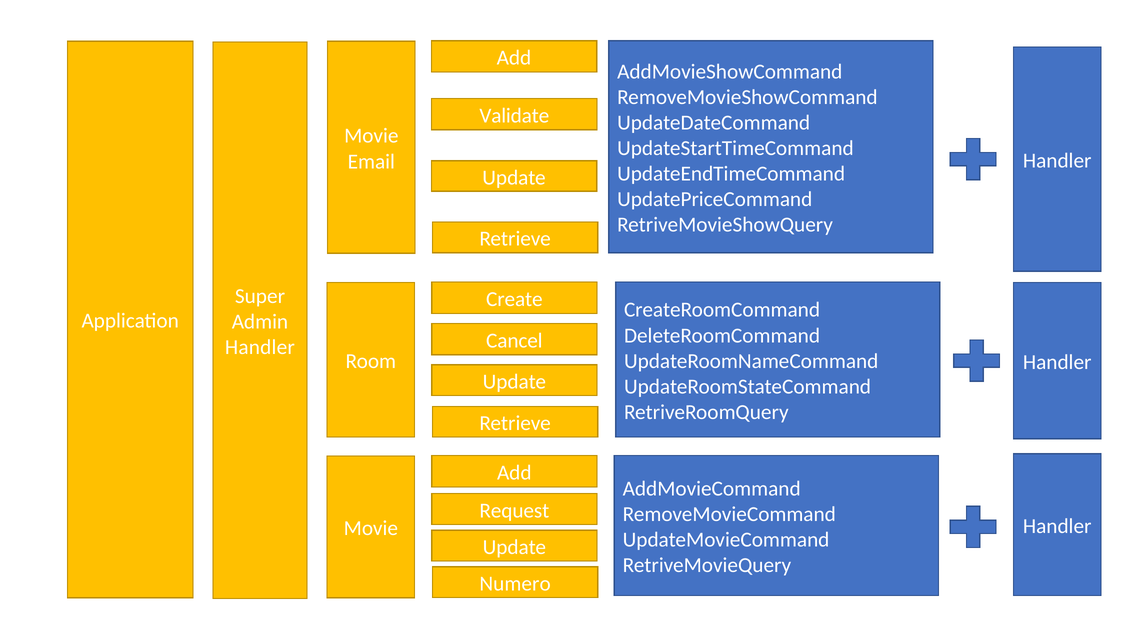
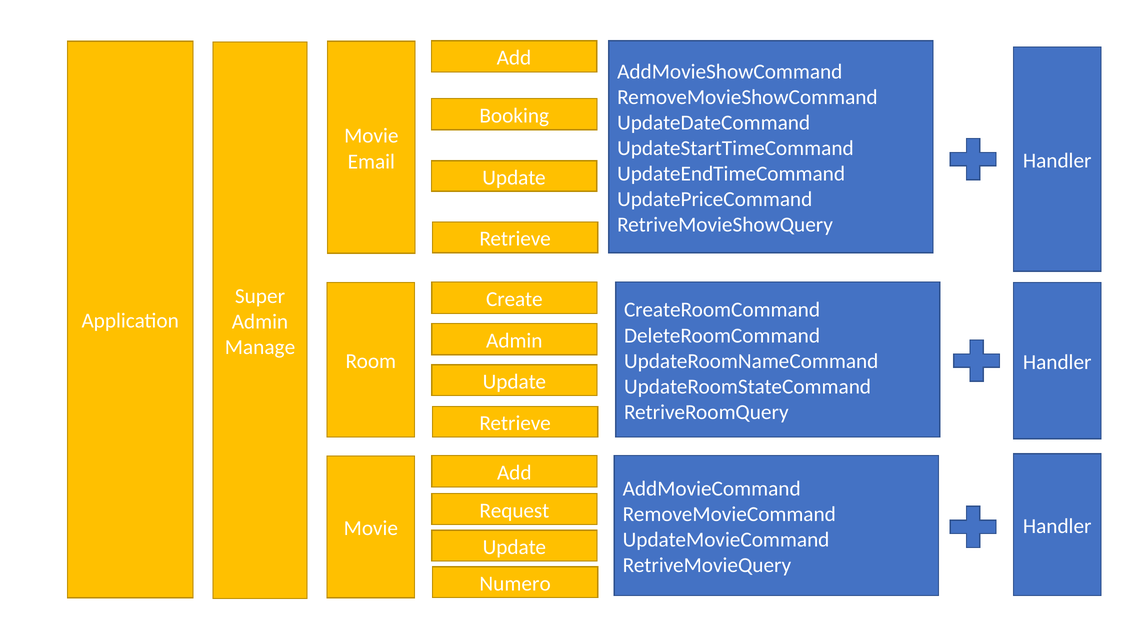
Validate: Validate -> Booking (514, 116)
Cancel: Cancel -> Admin (514, 340)
Handler: Handler -> Manage (260, 347)
